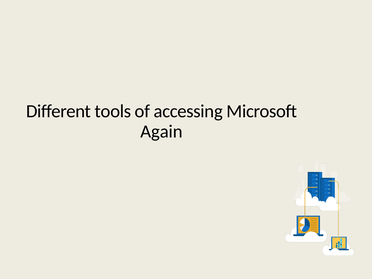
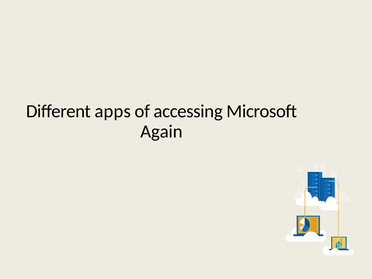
tools: tools -> apps (113, 111)
